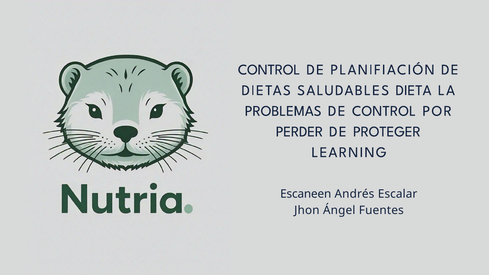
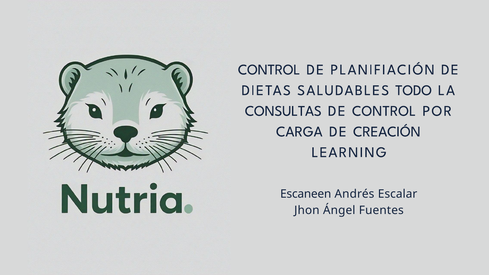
DIETA: DIETA -> TODO (414, 90)
PROBLEMAS: PROBLEMAS -> CONSULTAS (283, 111)
PERDER: PERDER -> CARGA (299, 132)
PROTEGER: PROTEGER -> CREACIÓN (387, 132)
